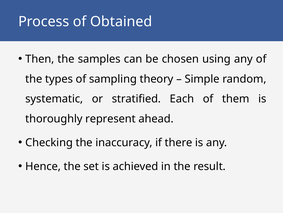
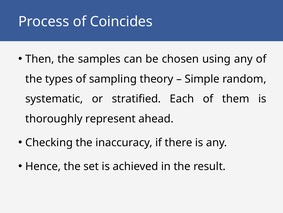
Obtained: Obtained -> Coincides (121, 21)
